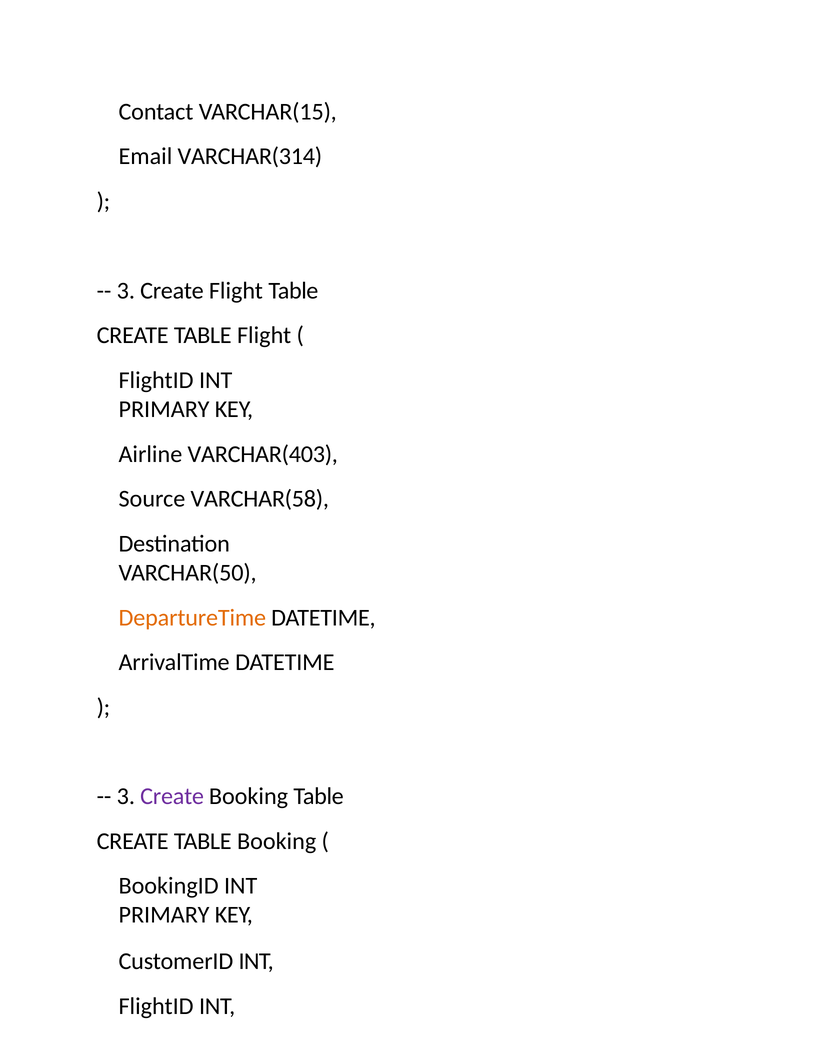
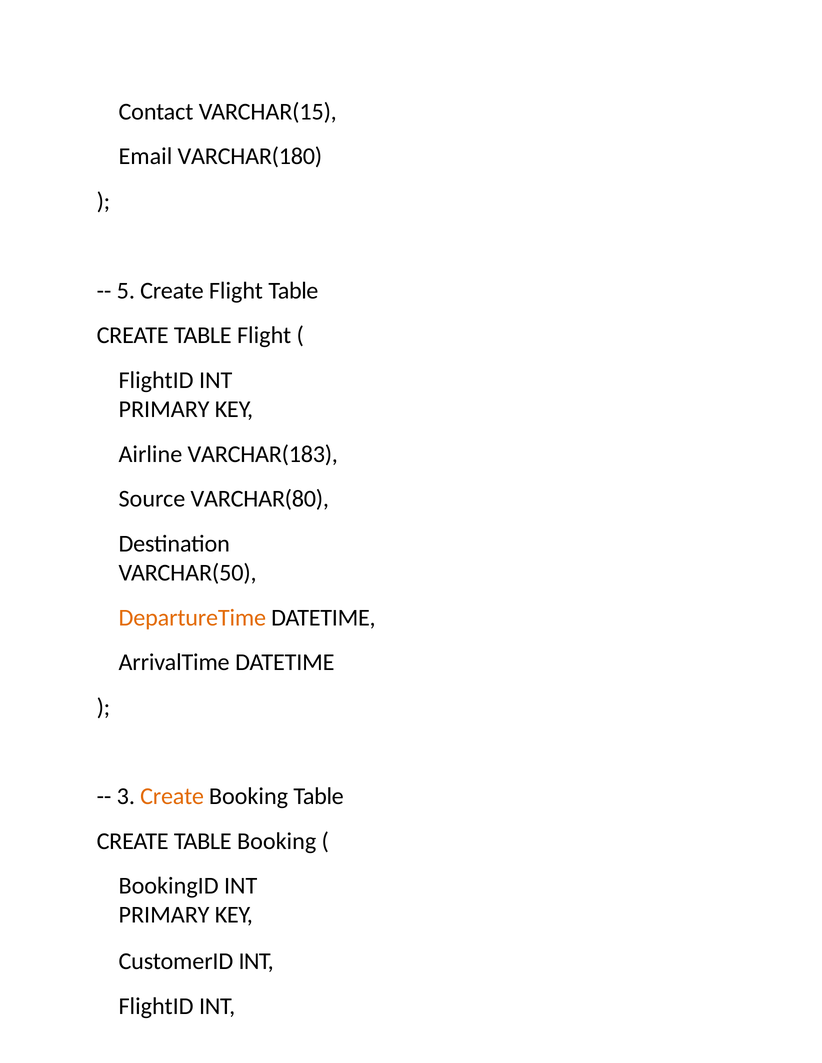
VARCHAR(314: VARCHAR(314 -> VARCHAR(180 (250, 156)
3: 3 -> 5 (126, 291)
VARCHAR(403: VARCHAR(403 -> VARCHAR(183 (263, 454)
VARCHAR(58: VARCHAR(58 -> VARCHAR(80 (260, 499)
Create colour: purple -> orange (172, 797)
